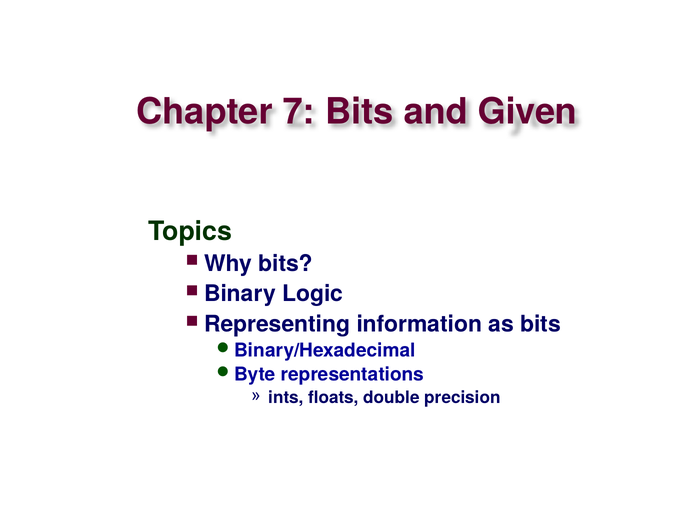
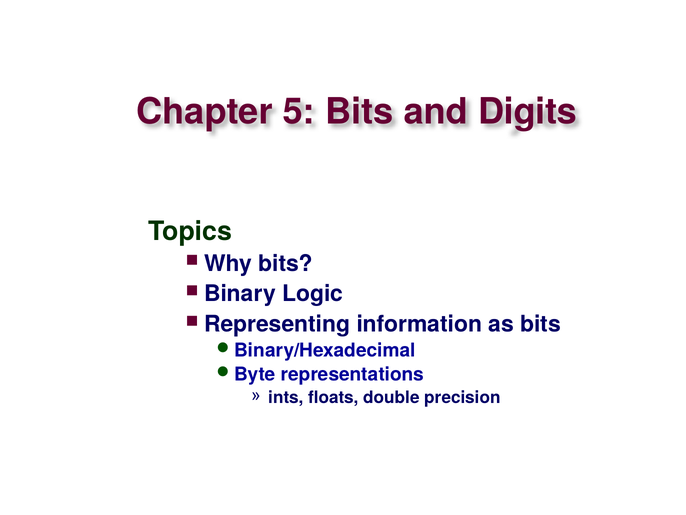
7: 7 -> 5 (299, 112)
Given: Given -> Digits (527, 112)
